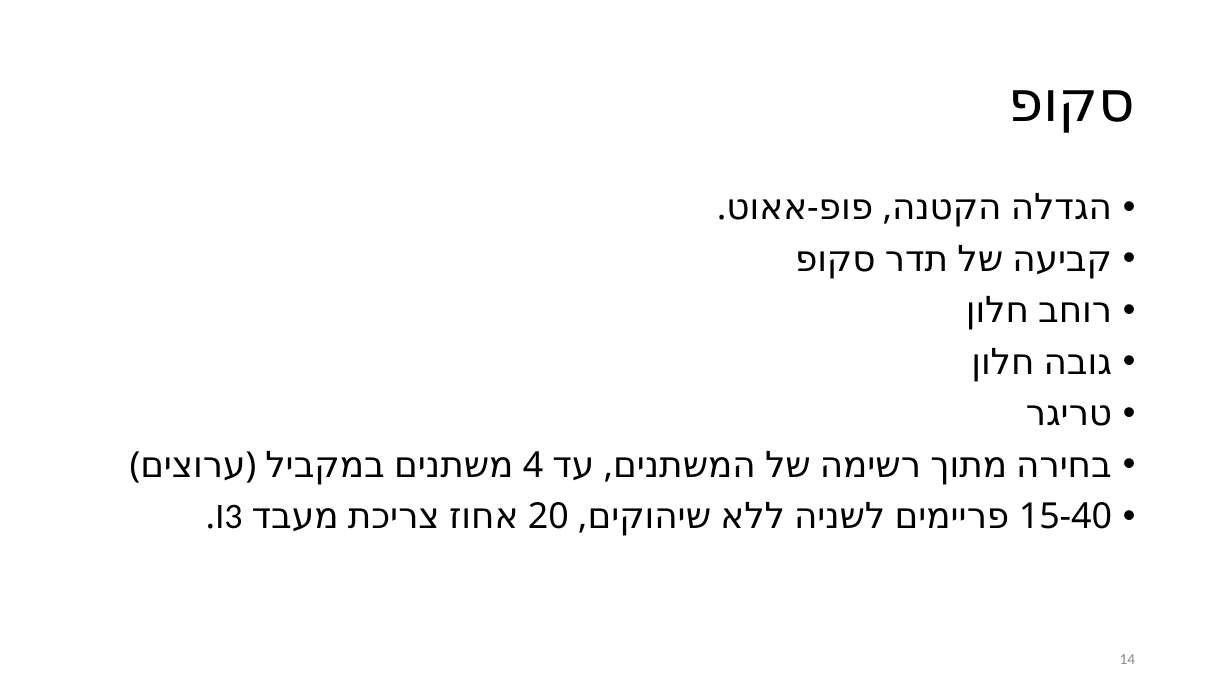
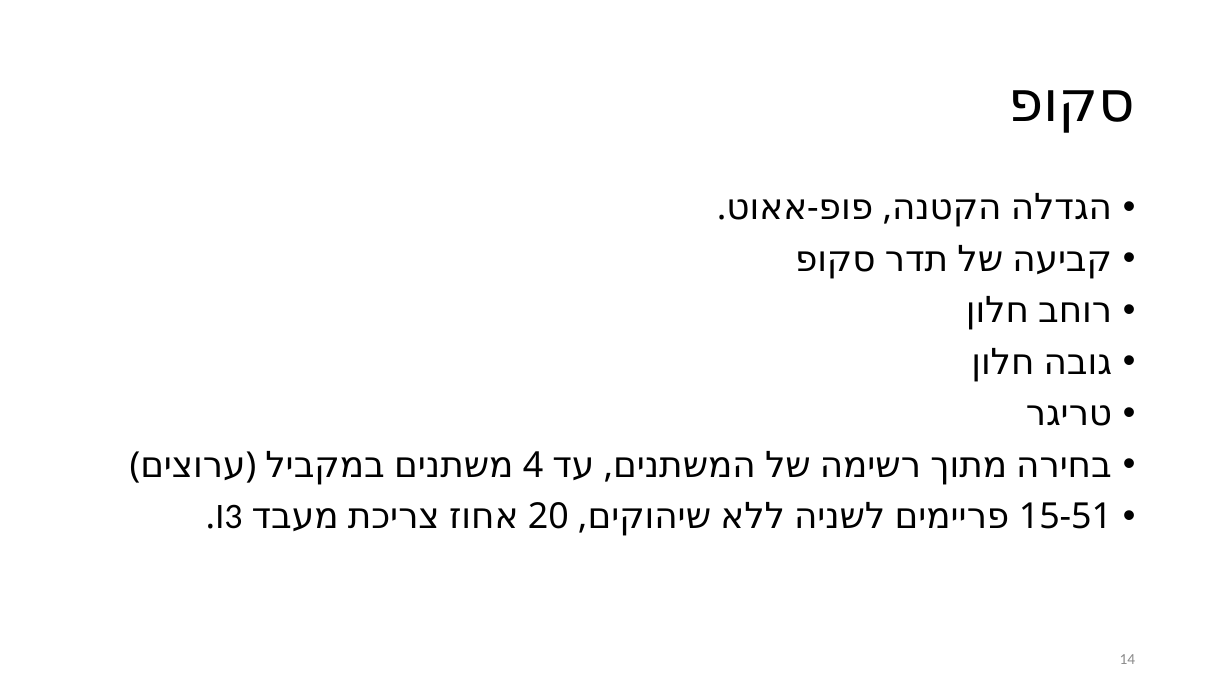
15-40: 15-40 -> 15-51 (1066, 517)
